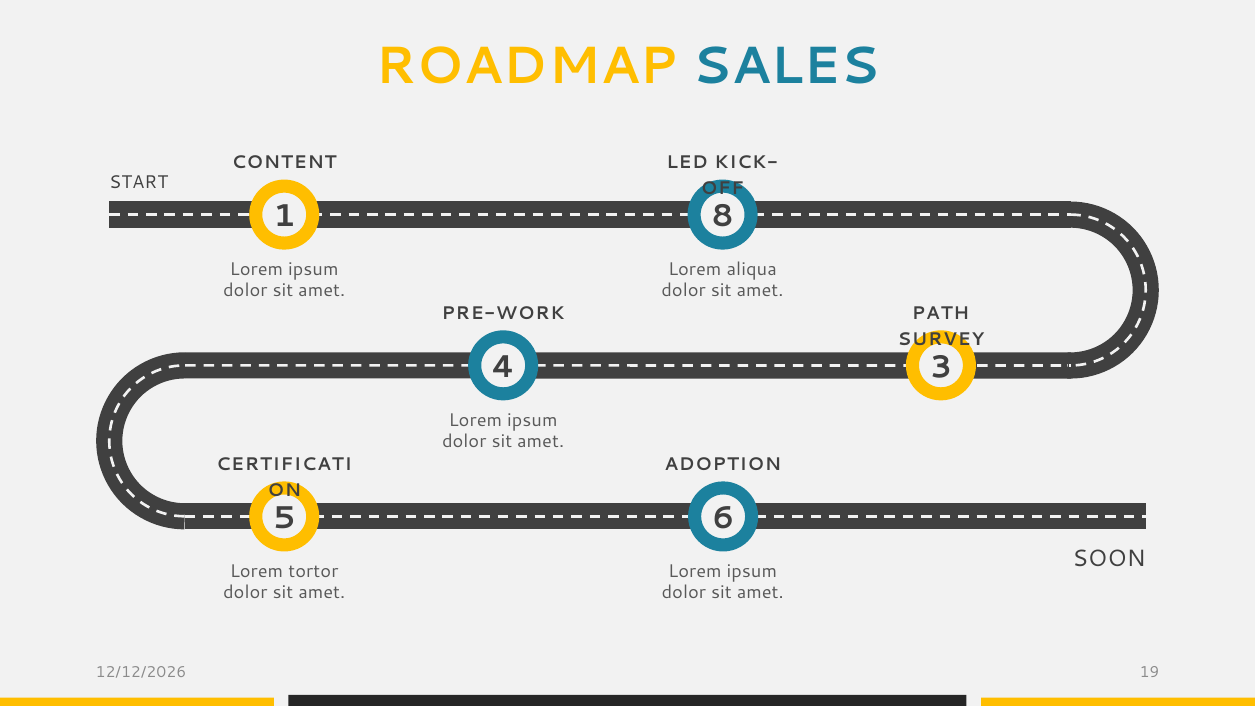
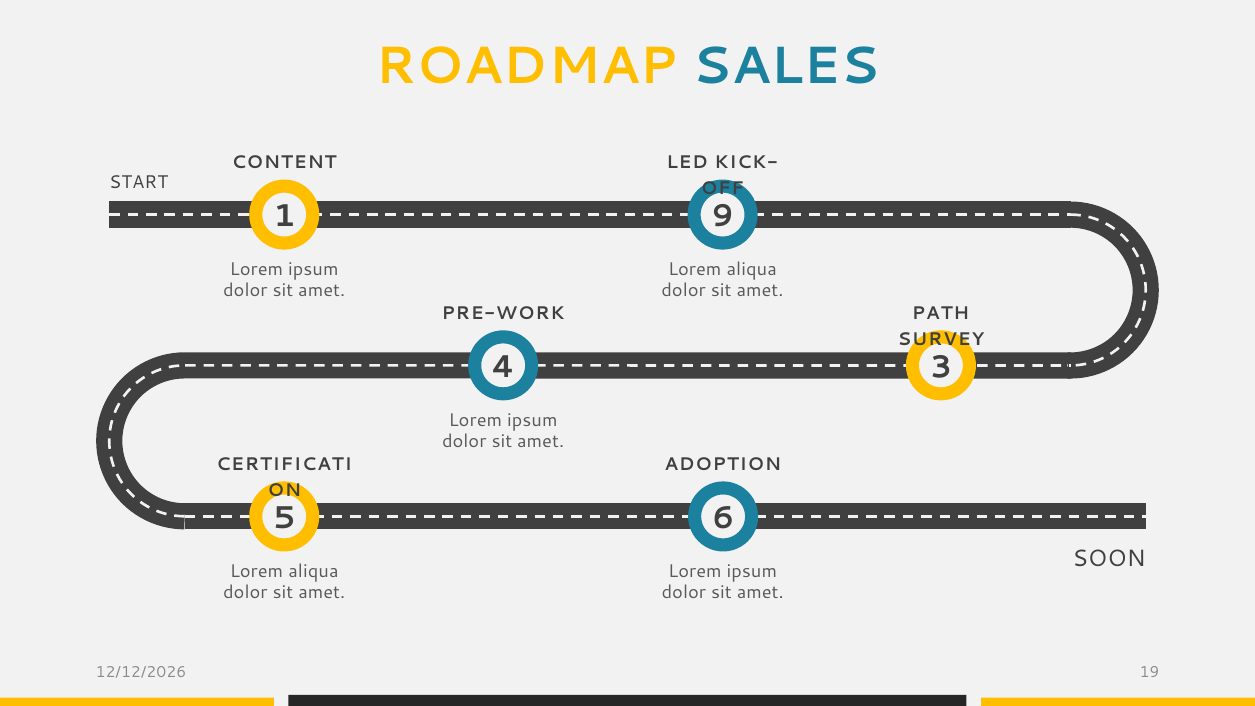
8: 8 -> 9 (723, 216)
tortor: tortor -> aliqua (313, 572)
